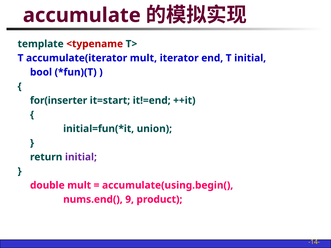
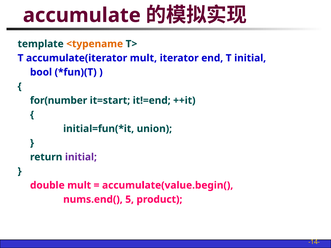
<typename colour: red -> orange (95, 44)
for(inserter: for(inserter -> for(number (59, 101)
accumulate(using.begin(: accumulate(using.begin( -> accumulate(value.begin( (168, 185)
9: 9 -> 5 (130, 200)
